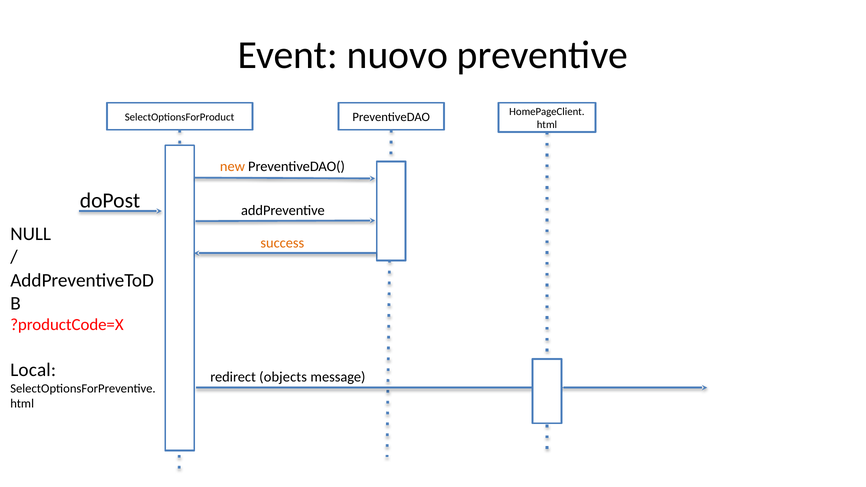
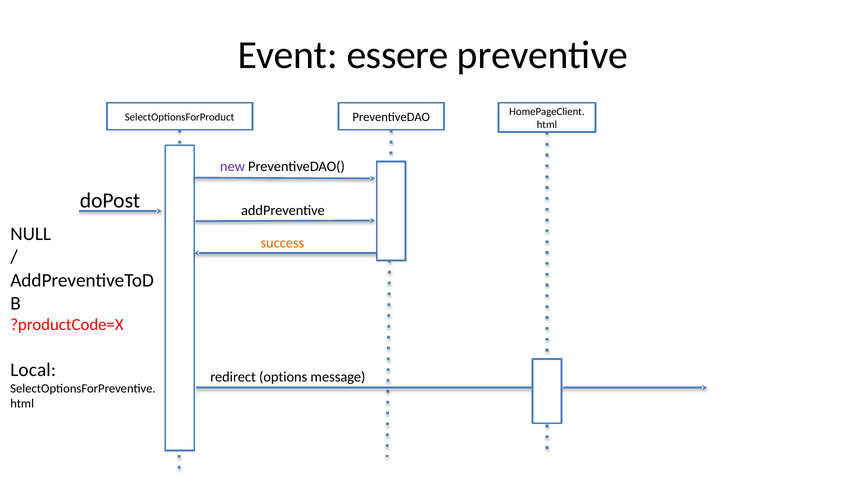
nuovo: nuovo -> essere (398, 55)
new colour: orange -> purple (232, 166)
objects: objects -> options (283, 377)
